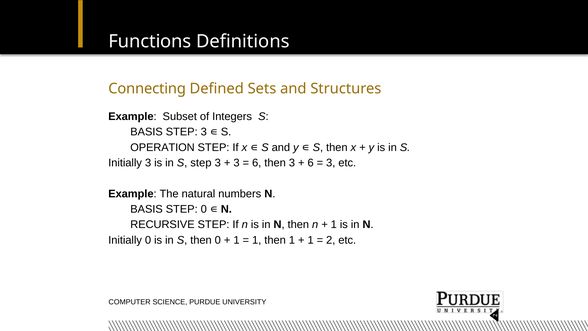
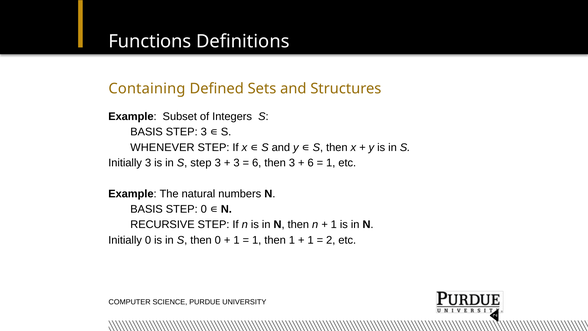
Connecting: Connecting -> Containing (147, 89)
OPERATION: OPERATION -> WHENEVER (162, 147)
3: 3 -> 1 (331, 163)
